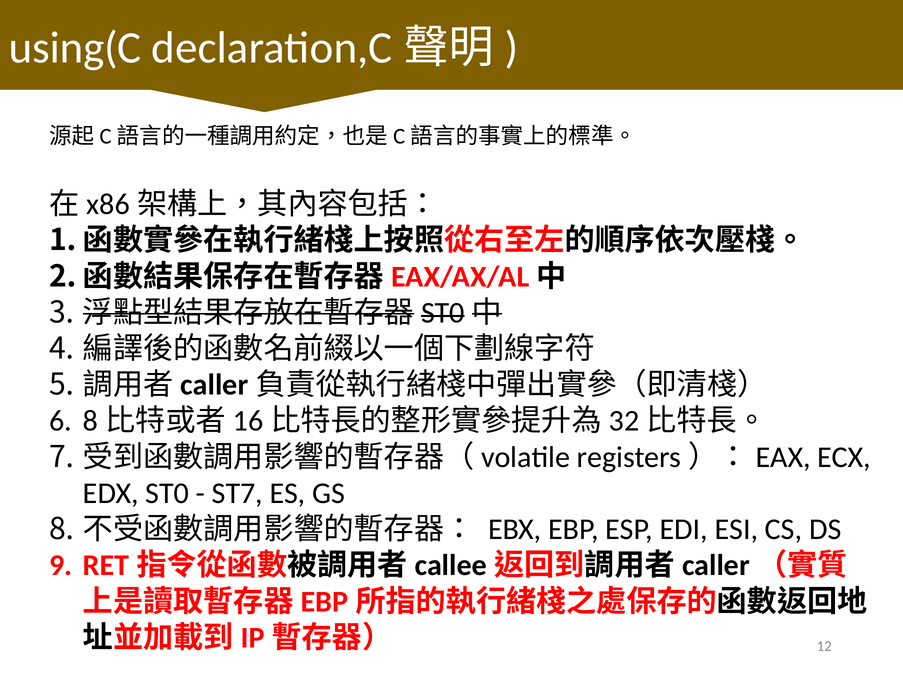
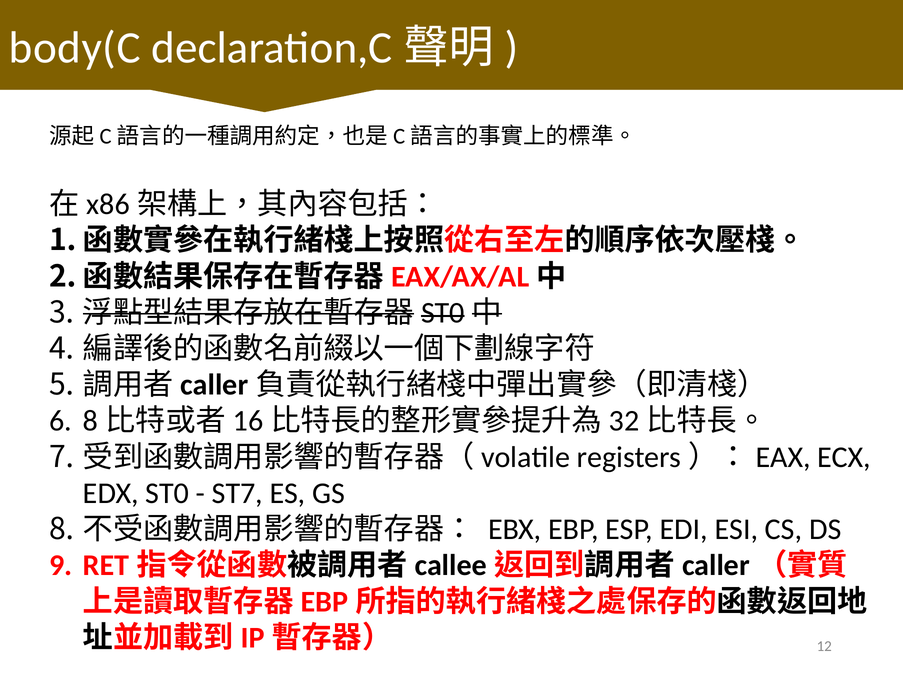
using(C: using(C -> body(C (75, 48)
